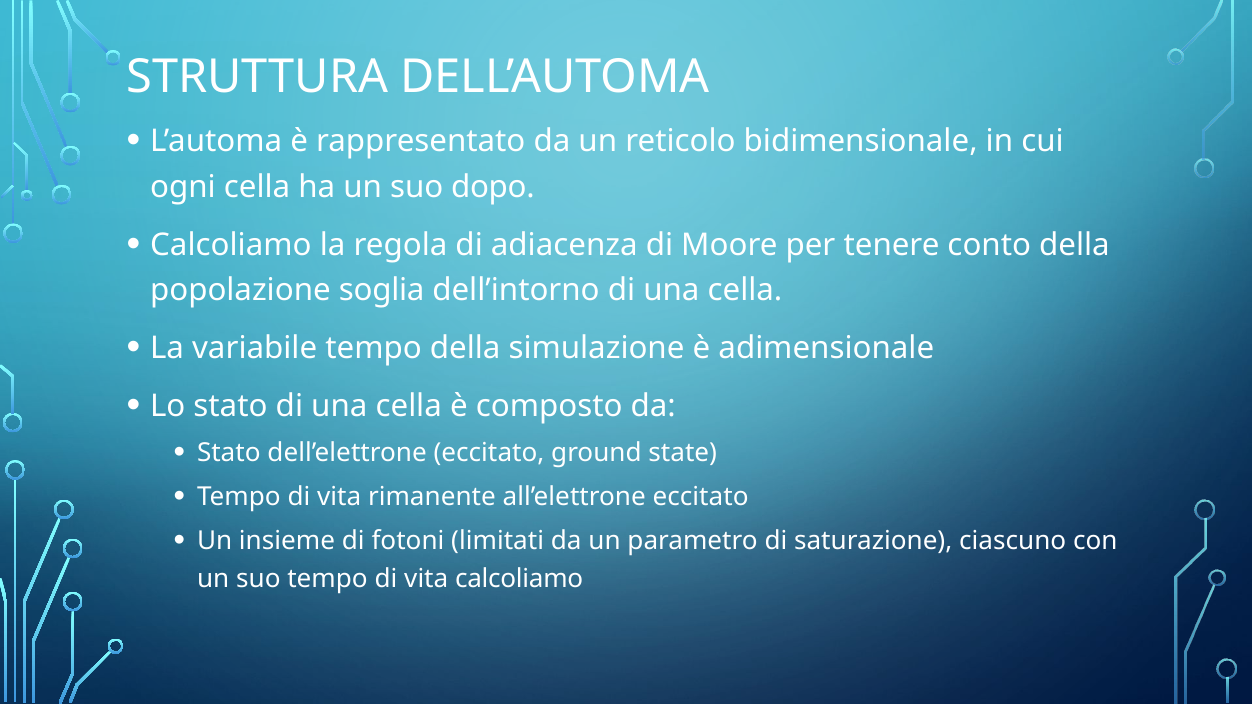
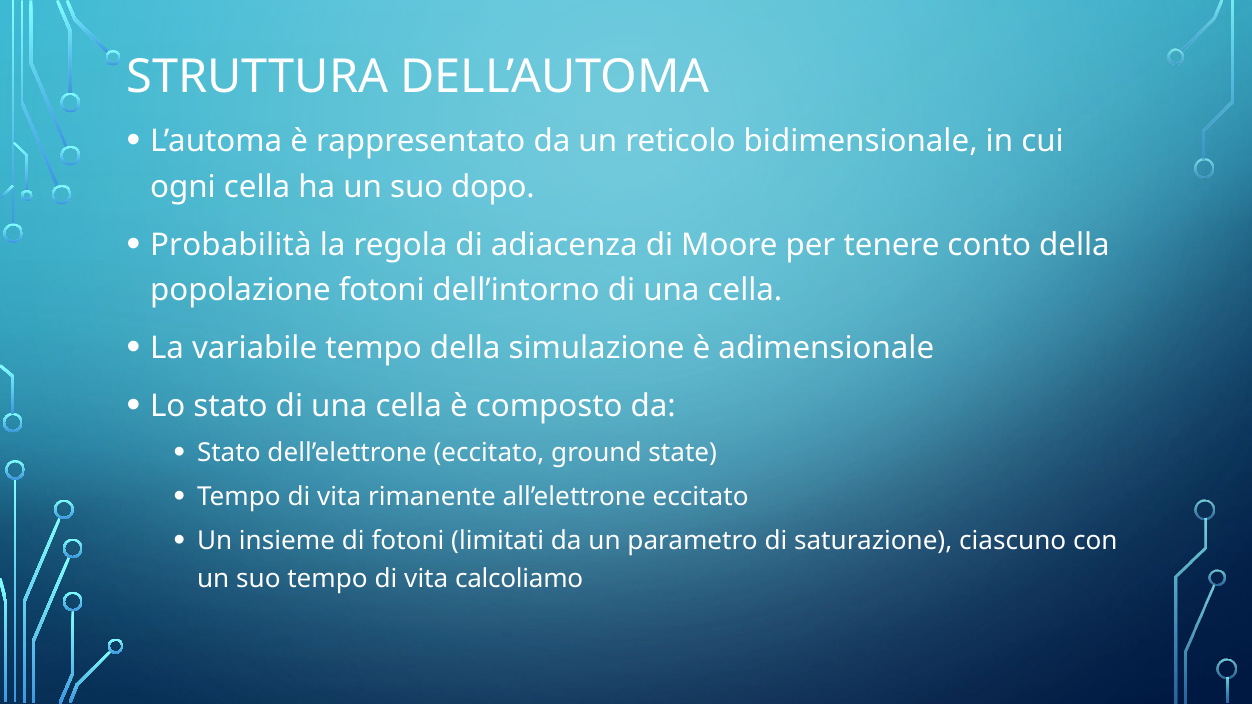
Calcoliamo: Calcoliamo -> Probabilità (231, 245)
popolazione soglia: soglia -> fotoni (382, 290)
